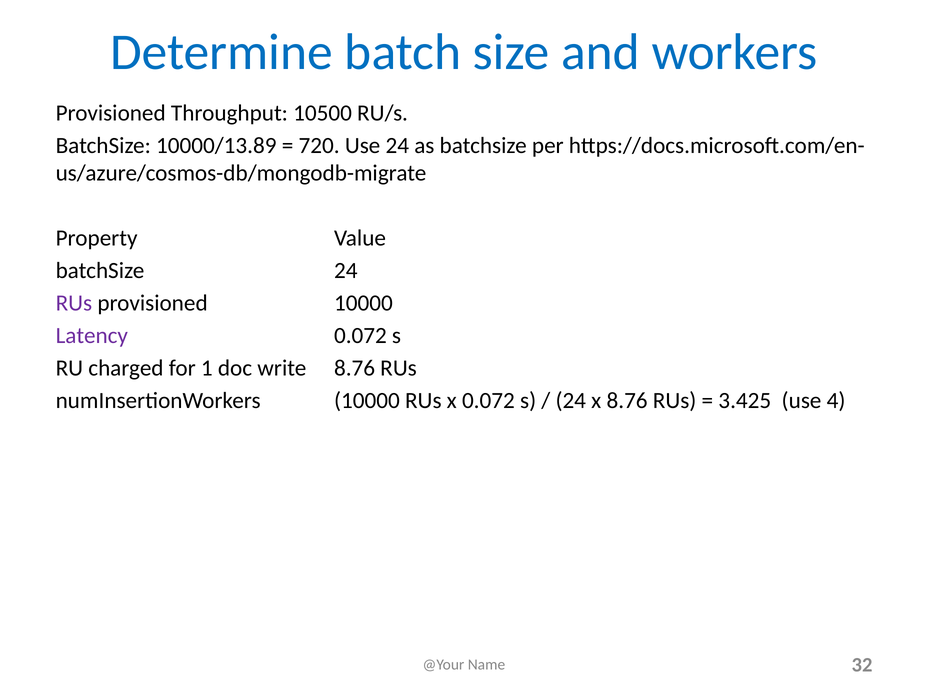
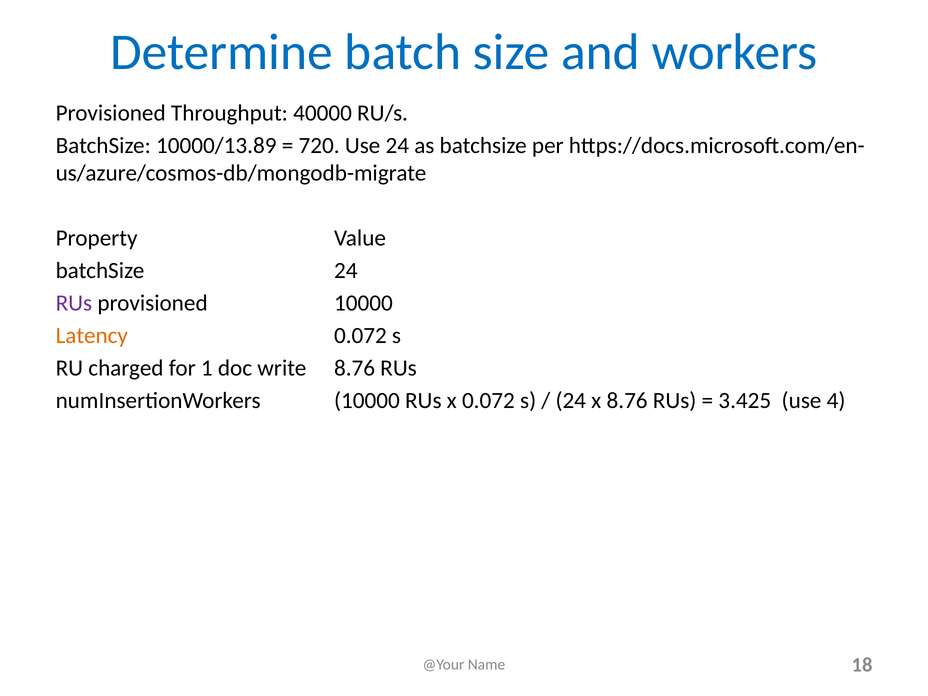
10500: 10500 -> 40000 (323, 113)
Latency colour: purple -> orange (92, 336)
32: 32 -> 18 (862, 665)
